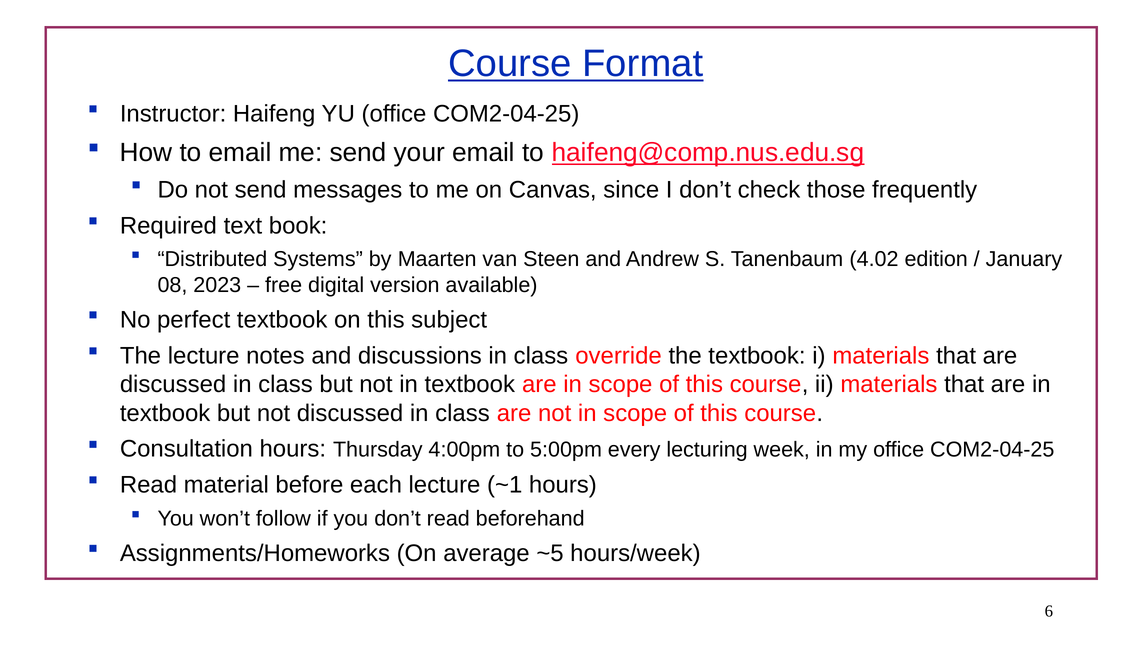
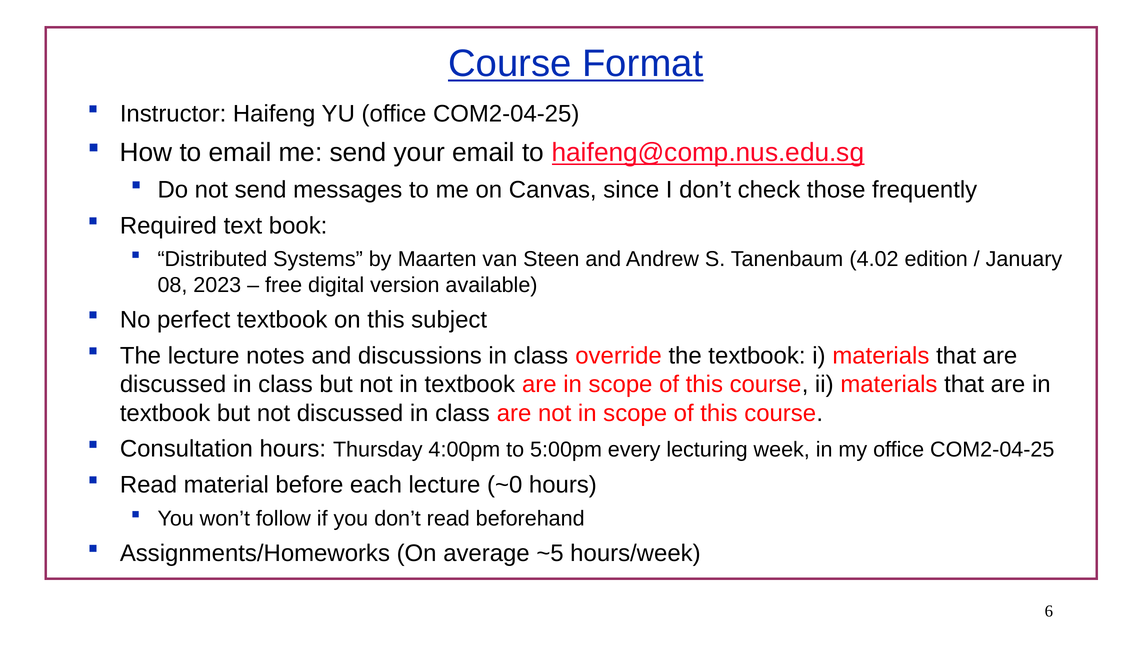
~1: ~1 -> ~0 (505, 485)
